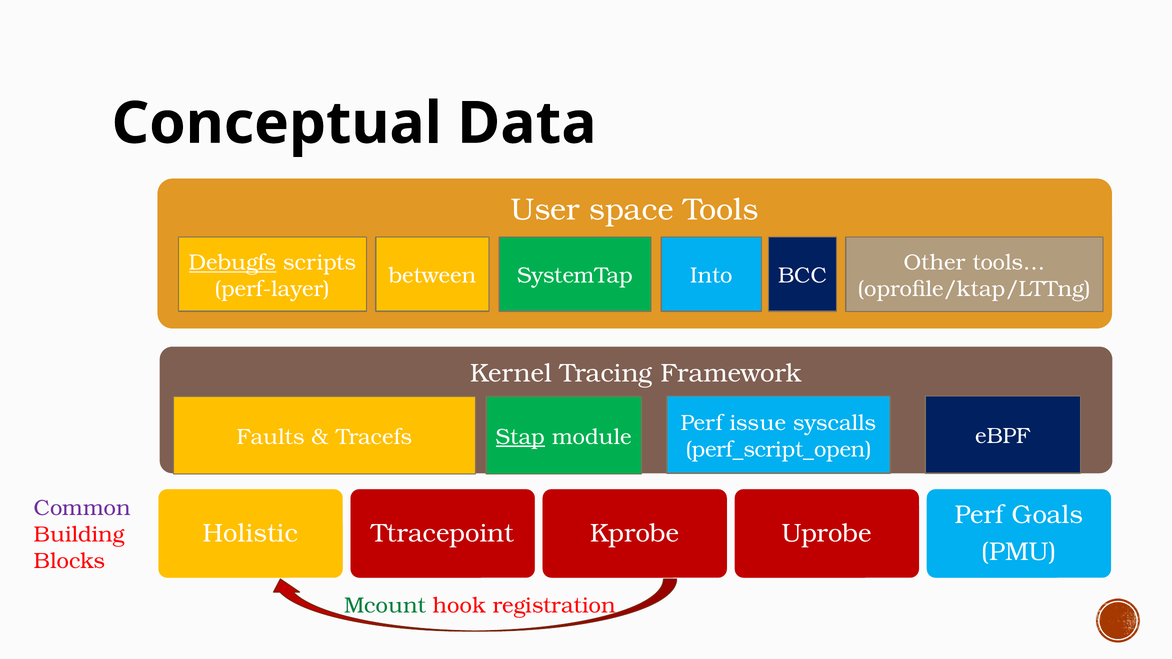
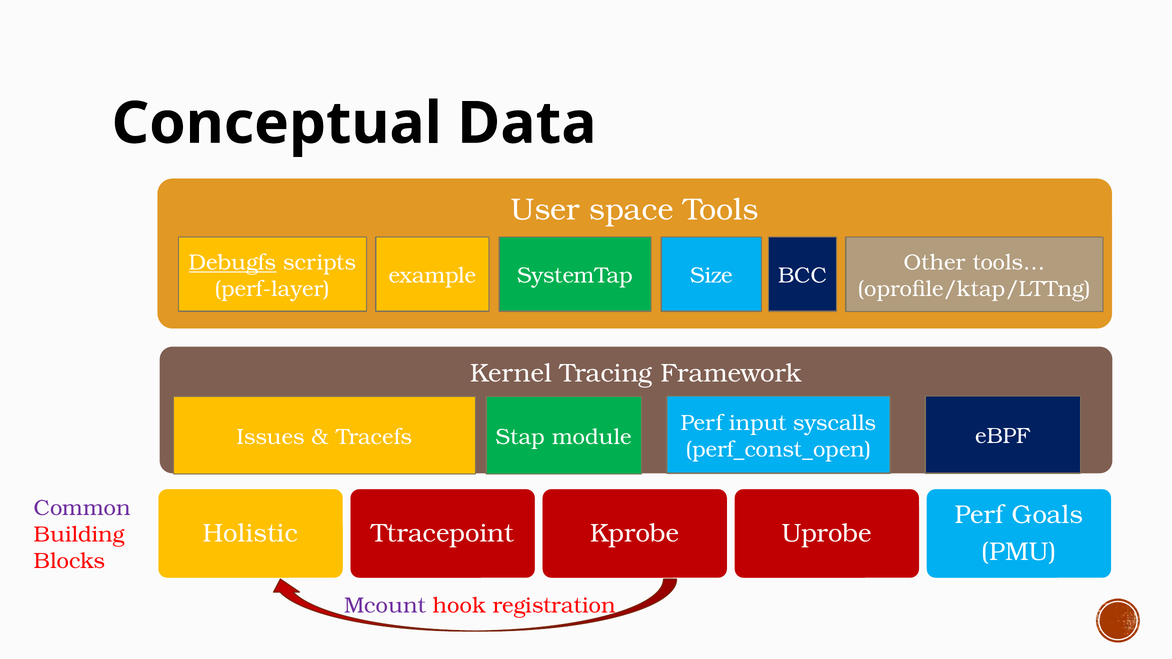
between: between -> example (432, 276)
Into: Into -> Size (712, 276)
issue: issue -> input (758, 423)
Faults: Faults -> Issues (271, 437)
Stap underline: present -> none (520, 437)
perf_script_open: perf_script_open -> perf_const_open (778, 449)
Mcount colour: green -> purple (385, 606)
